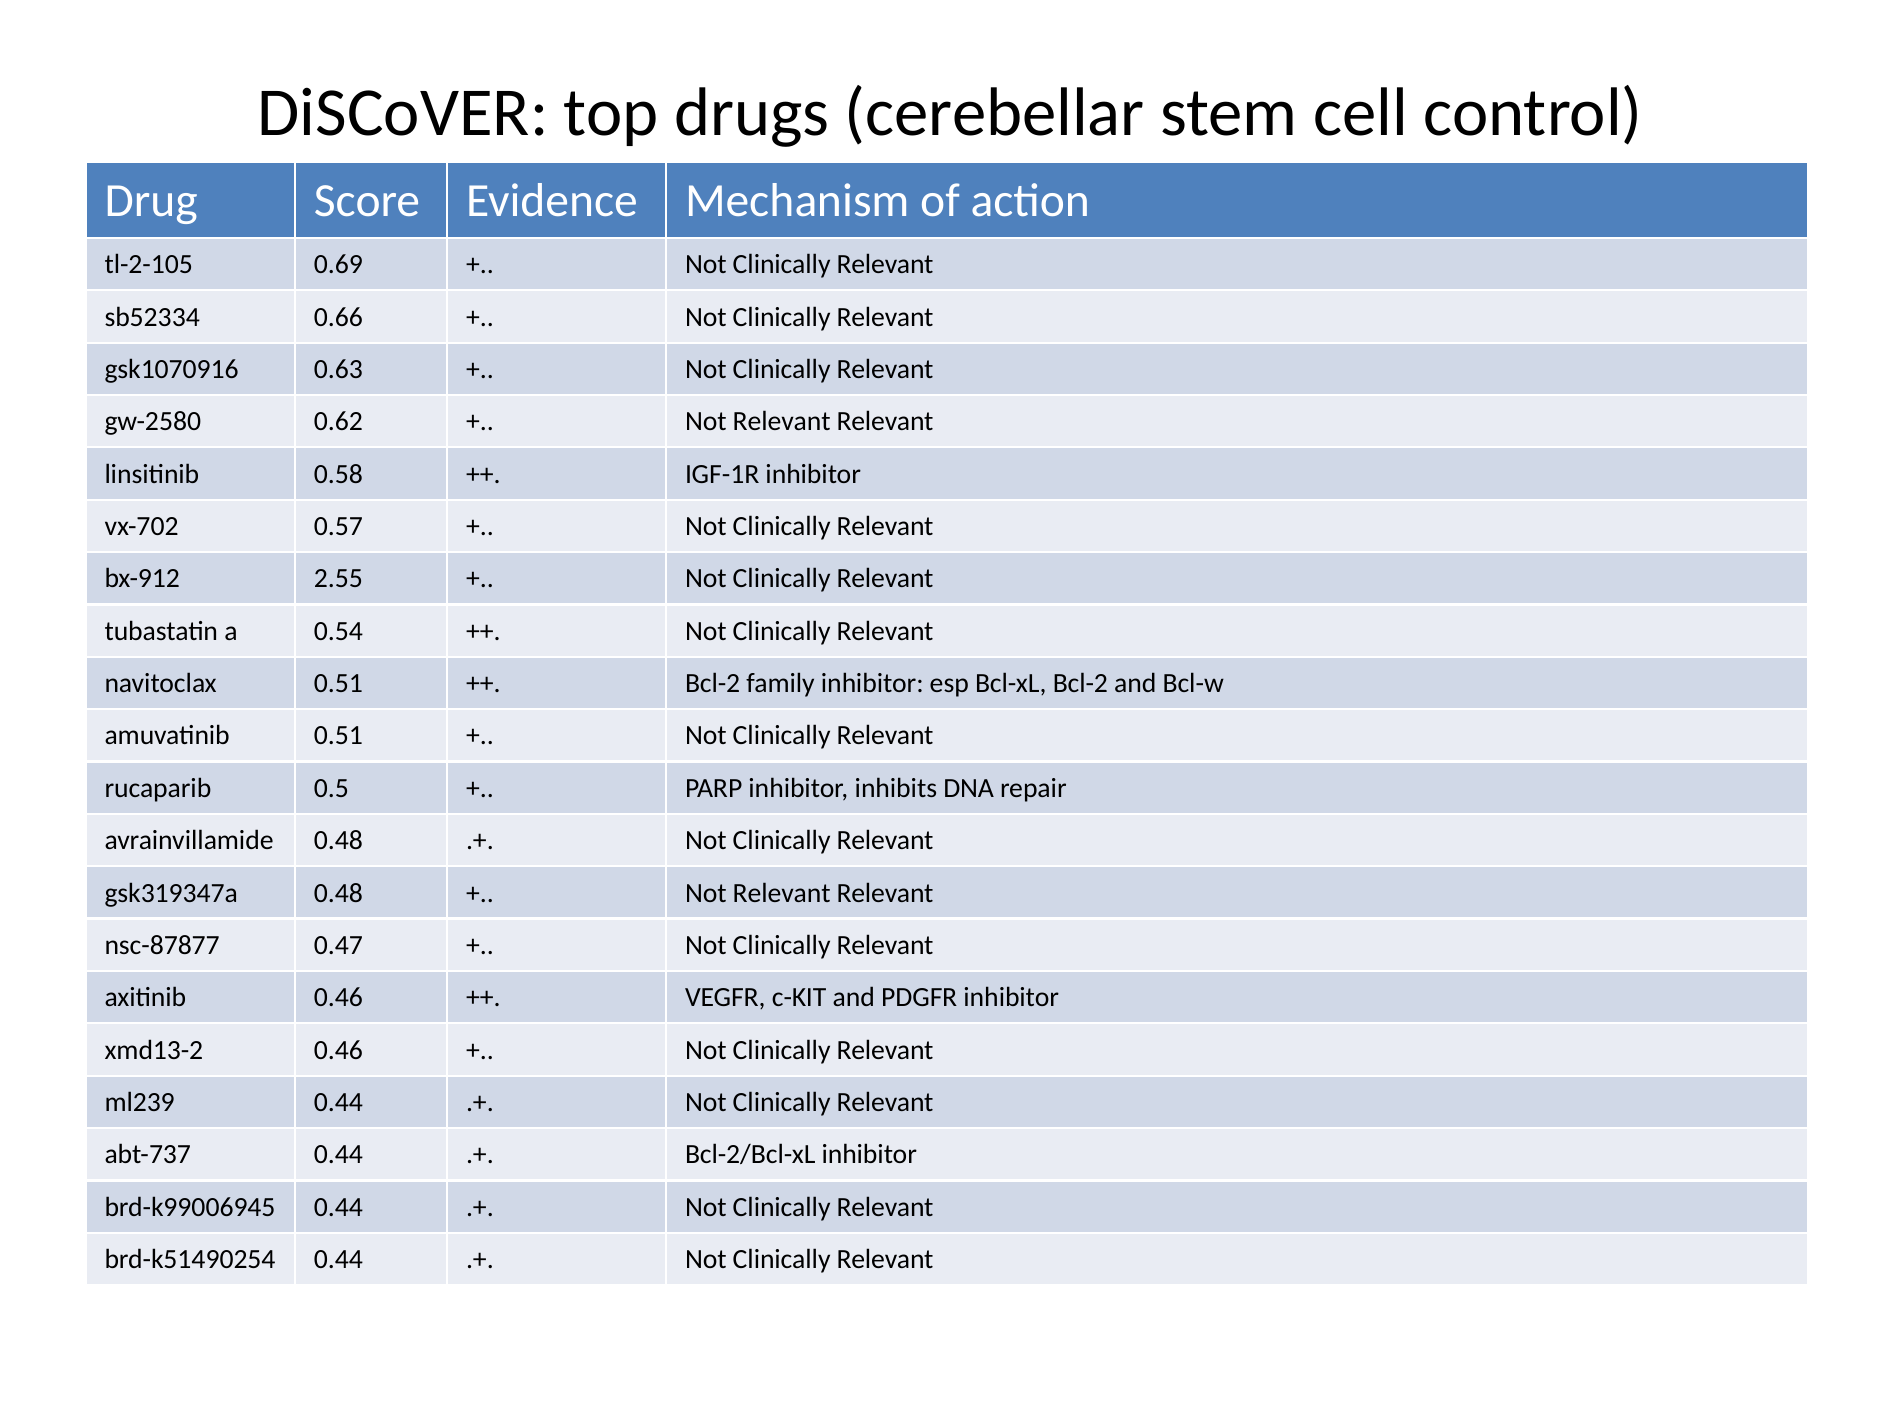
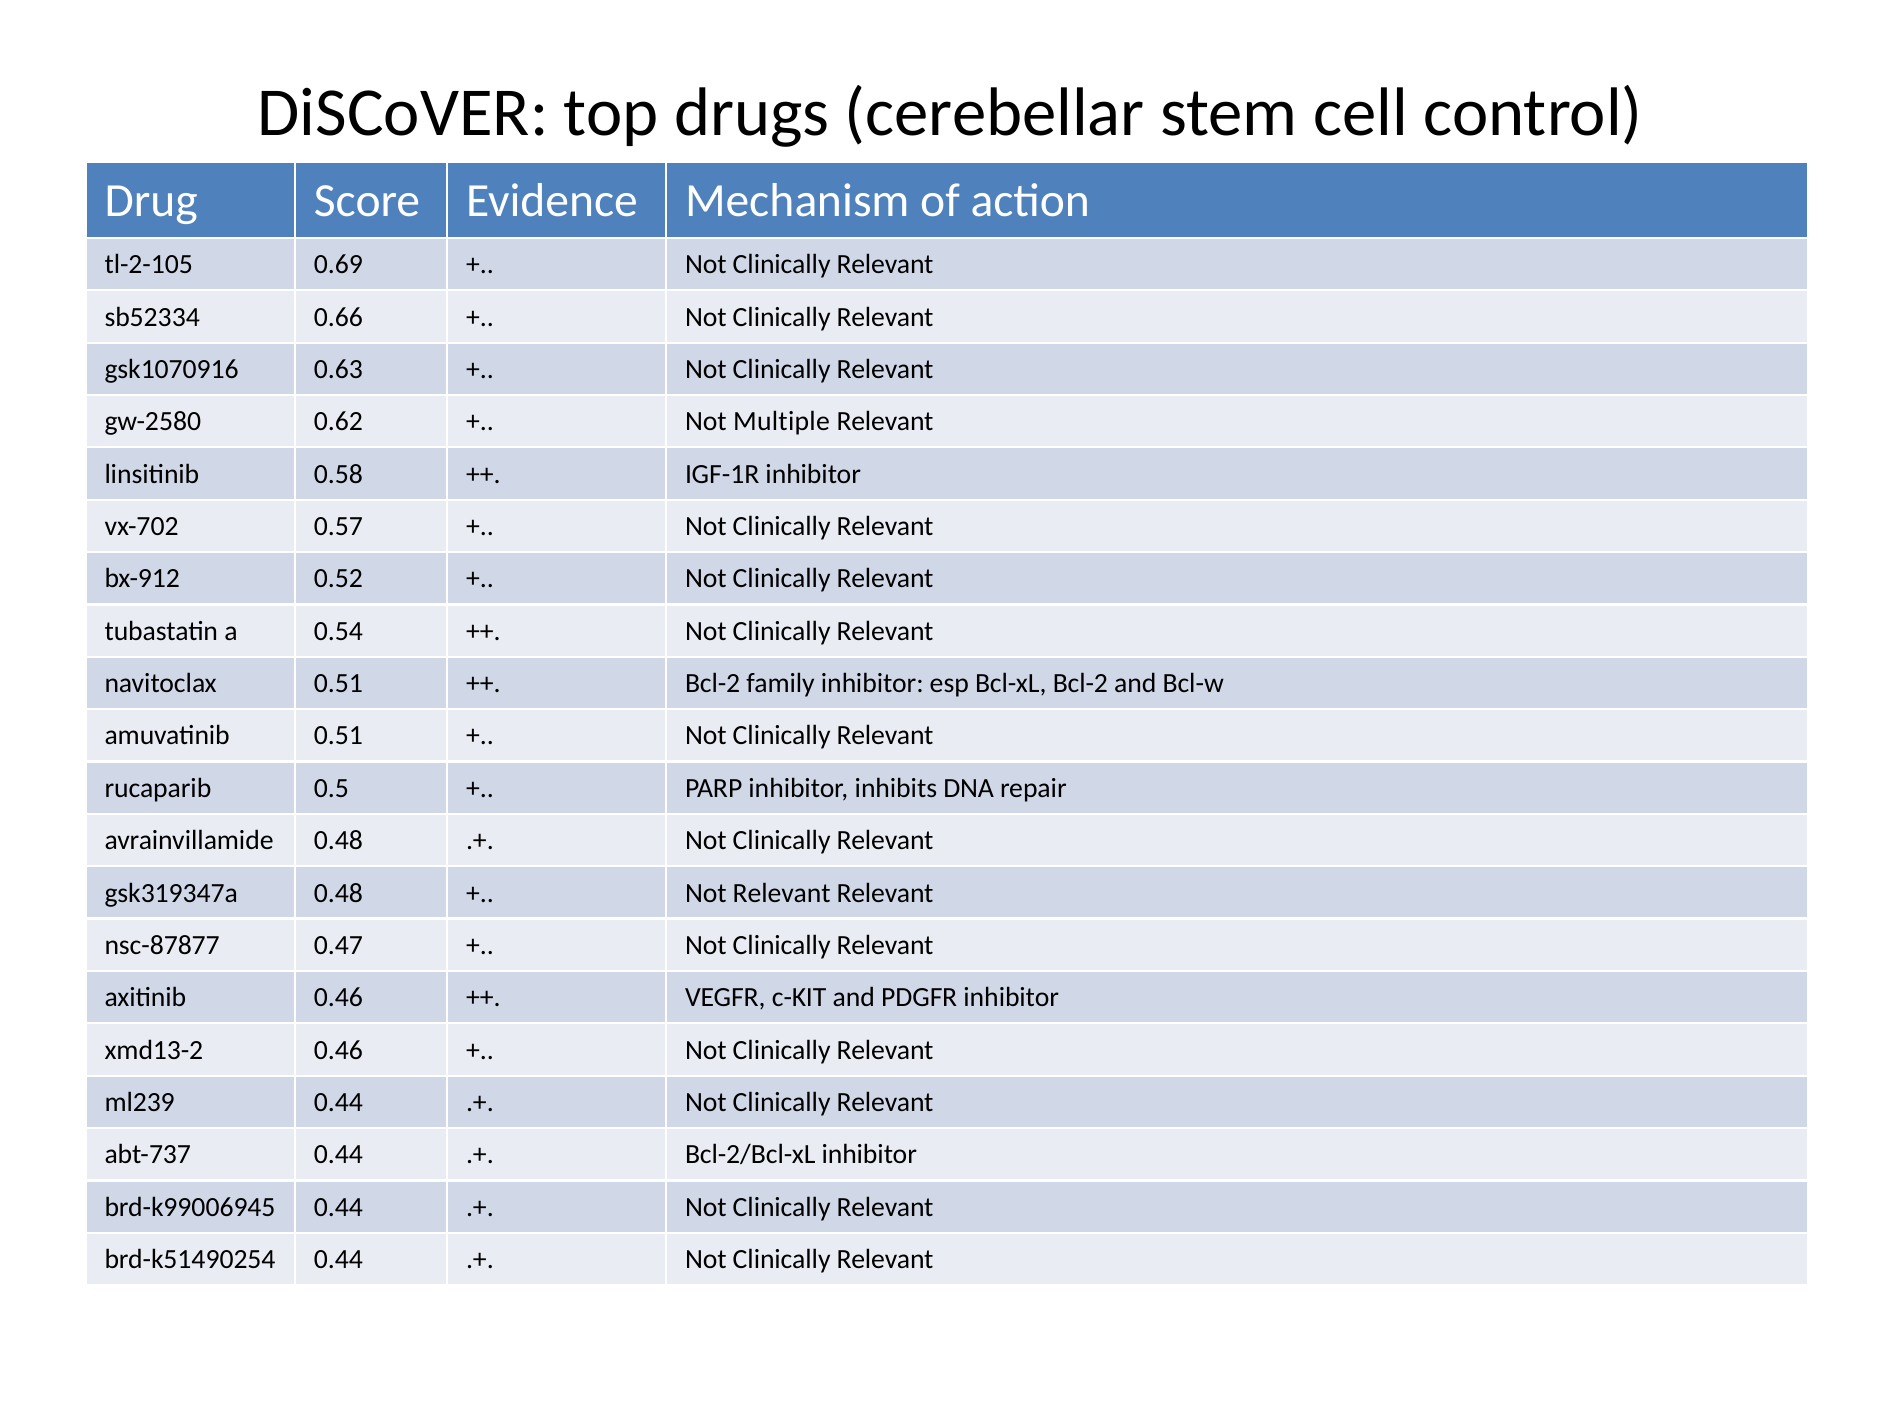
Relevant: Relevant -> Multiple (781, 422)
2.55: 2.55 -> 0.52 (338, 579)
